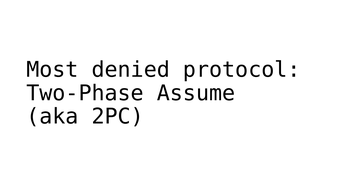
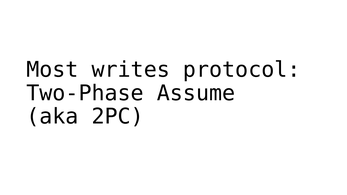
denied: denied -> writes (131, 70)
